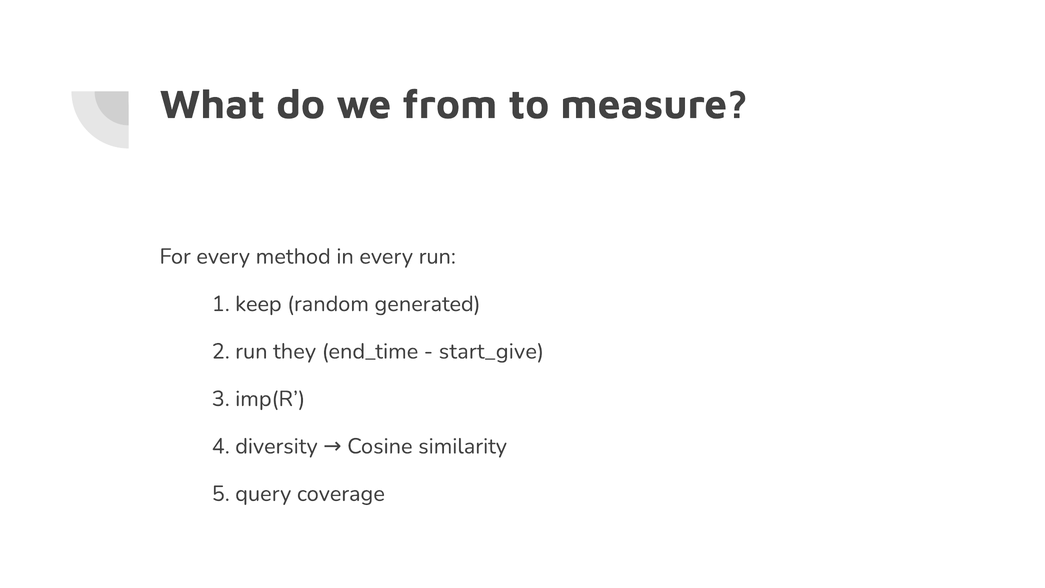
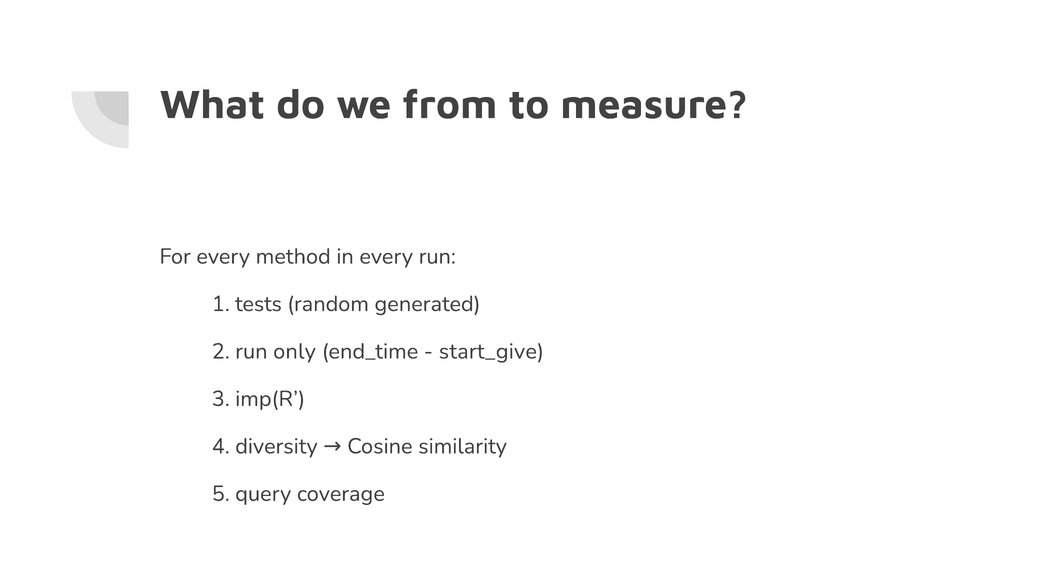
keep: keep -> tests (258, 304)
they: they -> only (295, 351)
